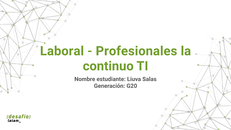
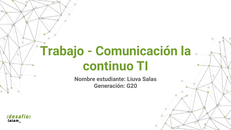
Laboral: Laboral -> Trabajo (62, 51)
Profesionales: Profesionales -> Comunicación (137, 51)
